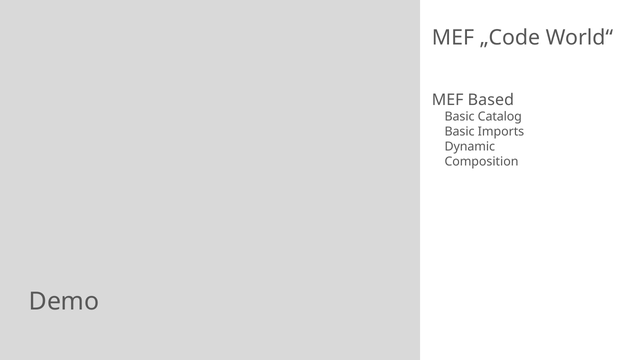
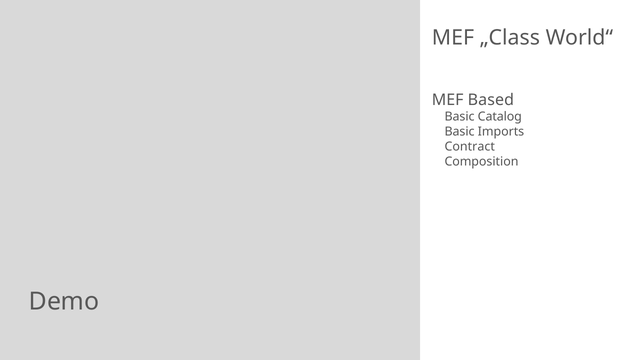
„Code: „Code -> „Class (510, 38)
Dynamic: Dynamic -> Contract (470, 146)
